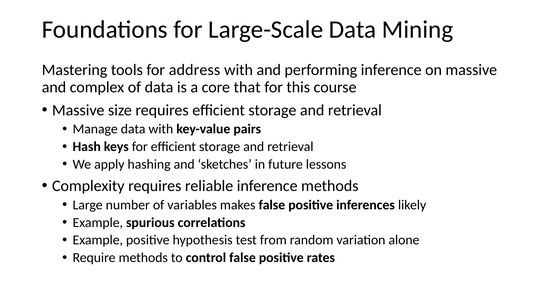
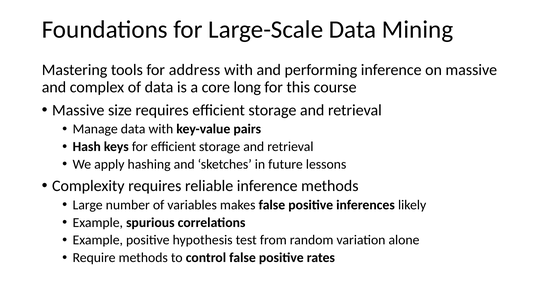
that: that -> long (247, 87)
